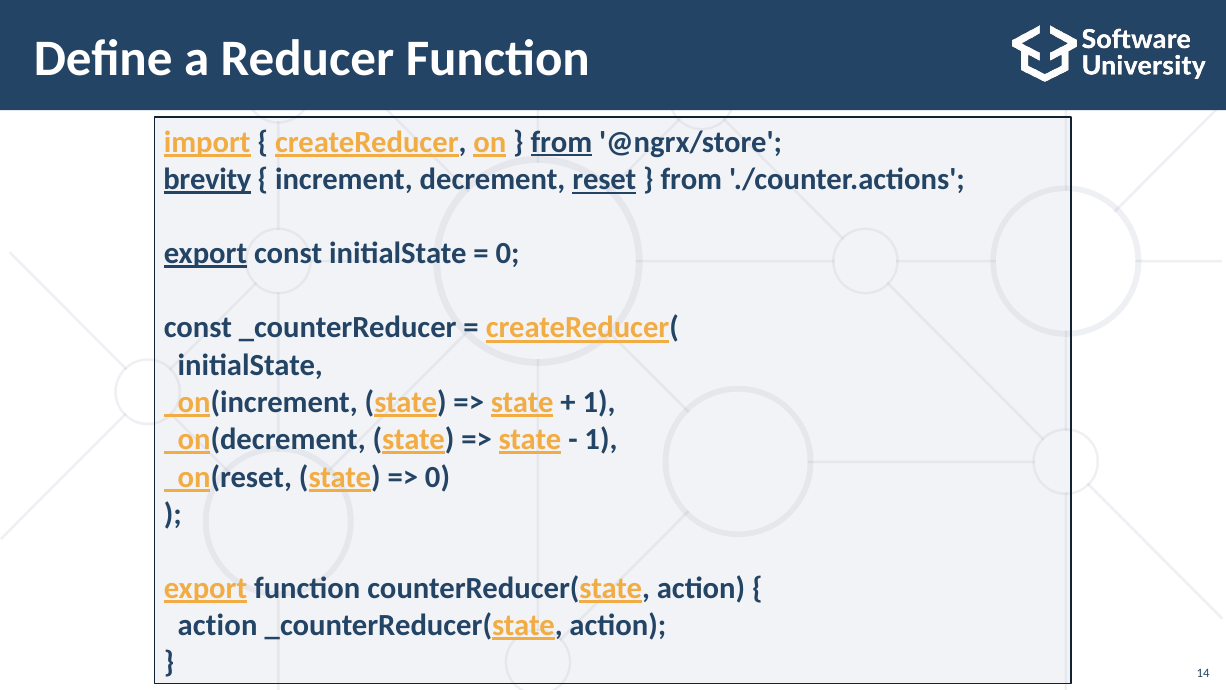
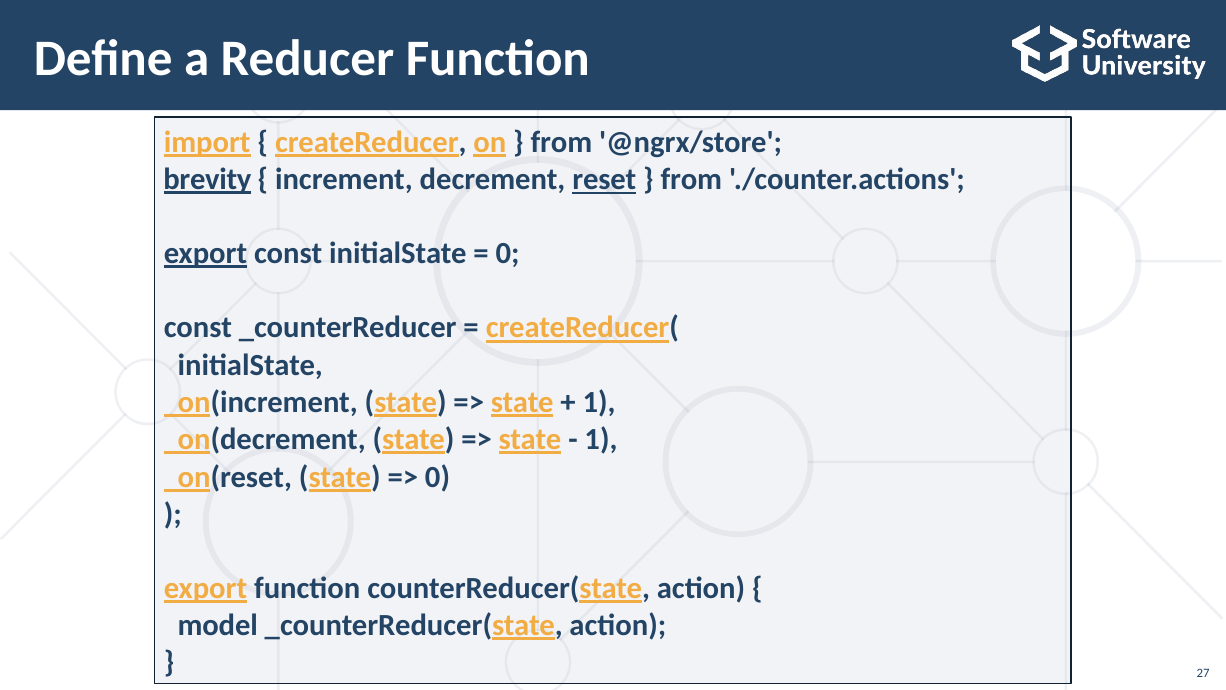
from underline: present -> none (561, 142)
action: action -> model (218, 625)
14: 14 -> 27 (1203, 673)
